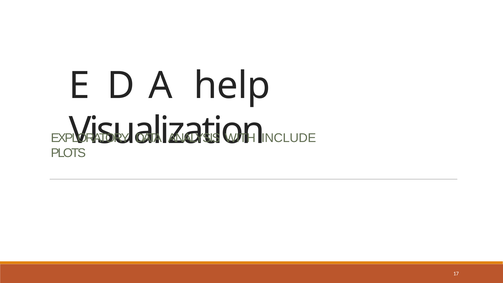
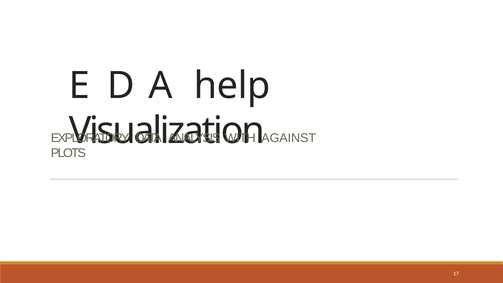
INCLUDE: INCLUDE -> AGAINST (289, 138)
